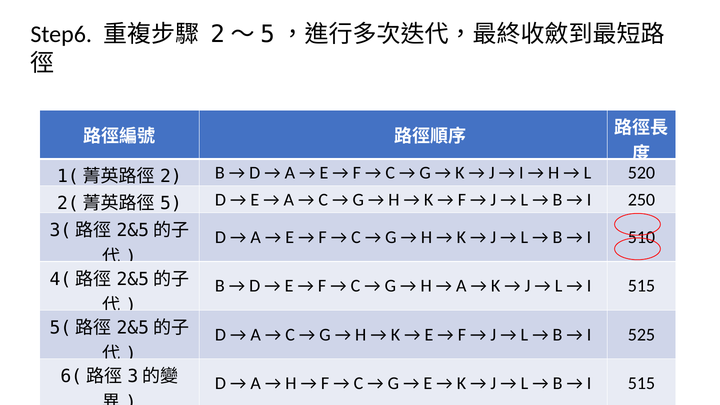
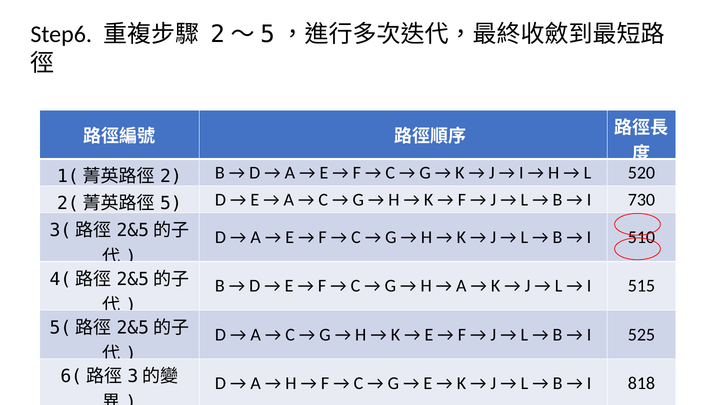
250: 250 -> 730 (641, 200)
515: 515 -> 818 (641, 383)
